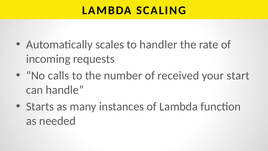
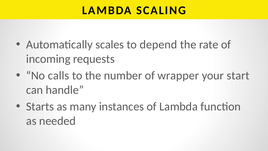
handler: handler -> depend (158, 44)
received: received -> wrapper (178, 75)
